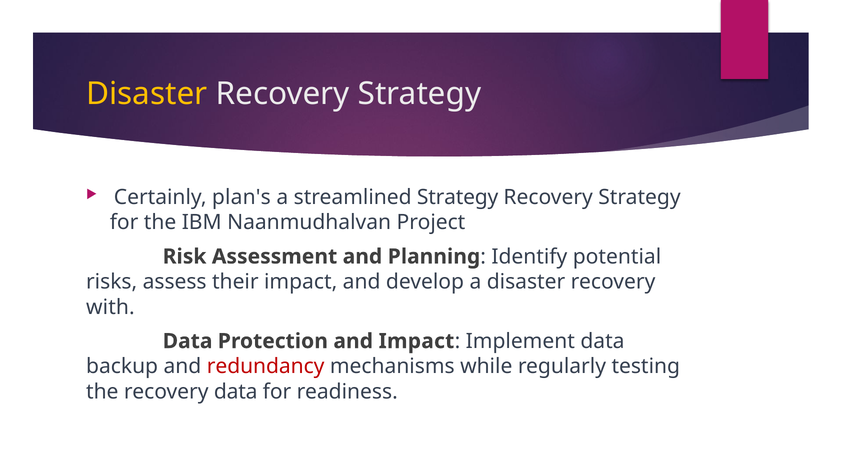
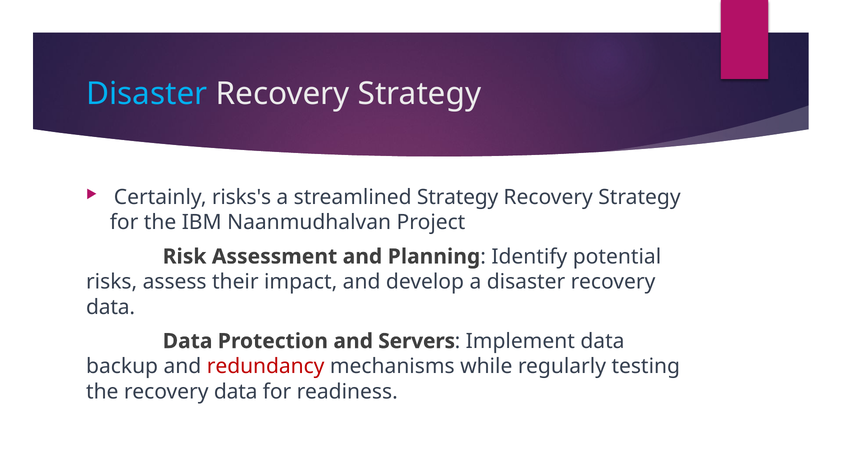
Disaster colour: yellow -> light blue (147, 94)
plan's: plan's -> risks's (242, 197)
with: with -> data (111, 307)
and Impact: Impact -> Servers (417, 341)
